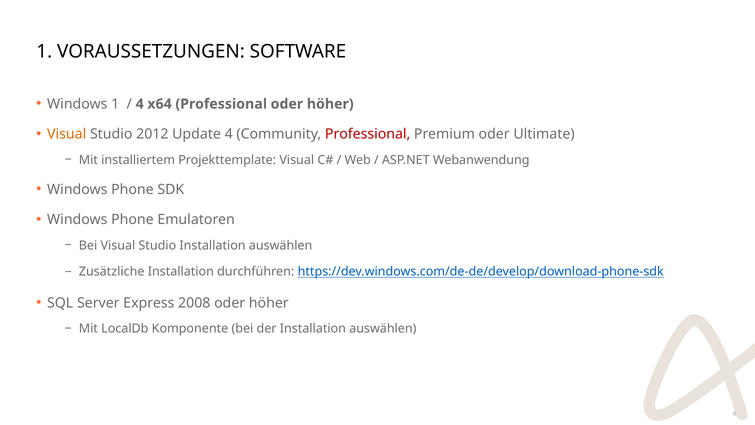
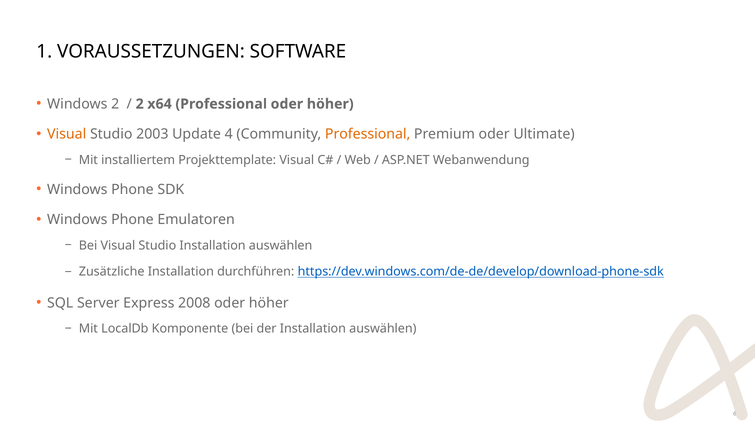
Windows 1: 1 -> 2 (115, 104)
4: 4 -> 2 (140, 104)
2012: 2012 -> 2003 (152, 134)
Professional colour: red -> orange (368, 134)
